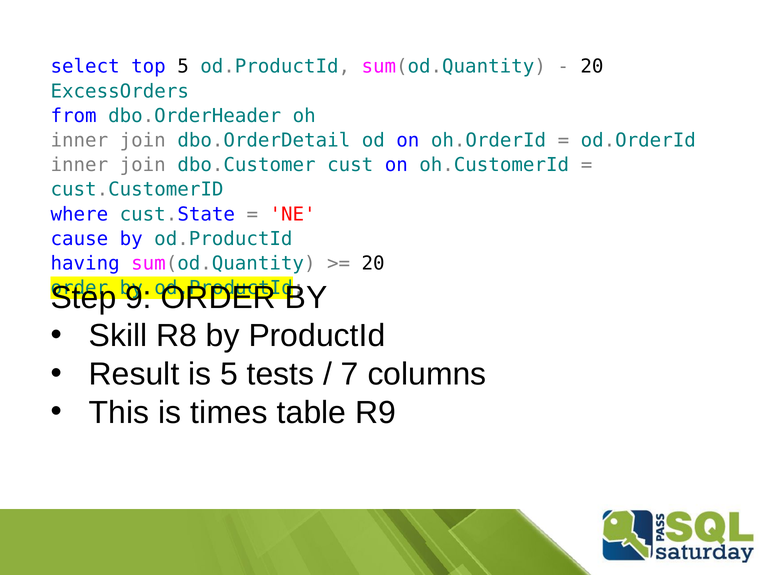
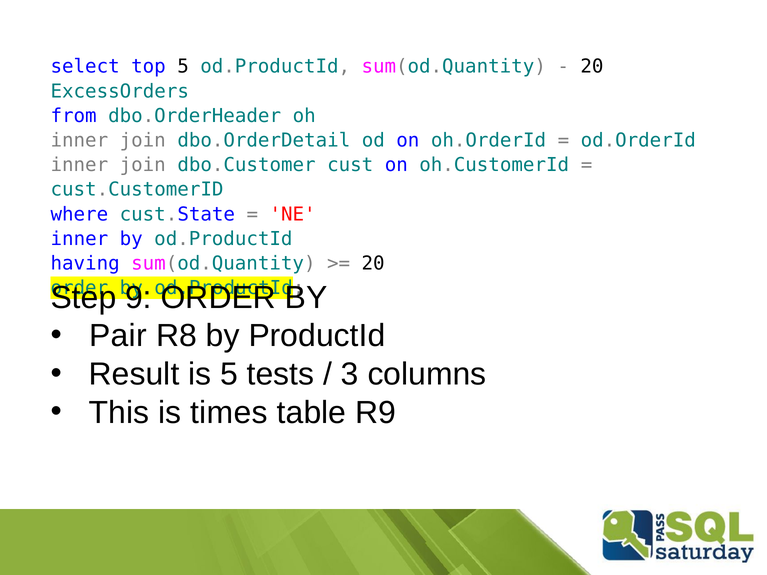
cause: cause -> inner (79, 239)
Skill: Skill -> Pair (118, 336)
7: 7 -> 3 (350, 374)
